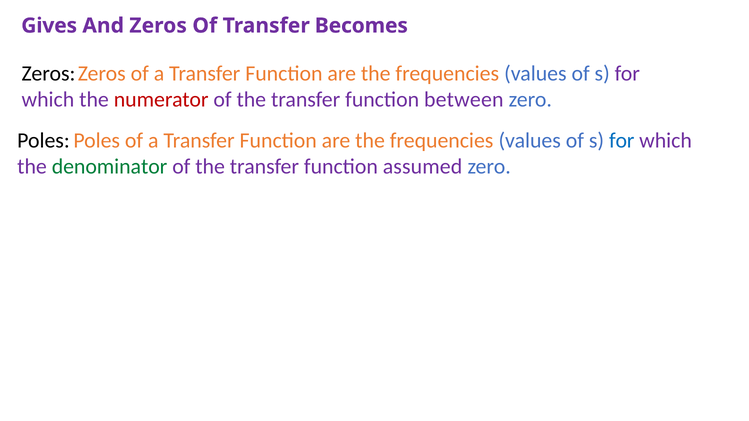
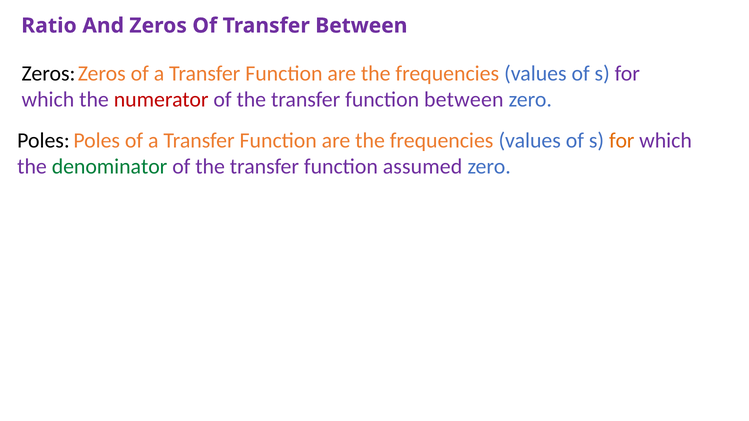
Gives: Gives -> Ratio (49, 26)
Transfer Becomes: Becomes -> Between (361, 26)
for colour: blue -> orange (622, 141)
